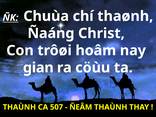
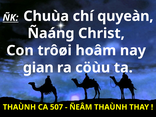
thaønh: thaønh -> quyeàn (125, 16)
